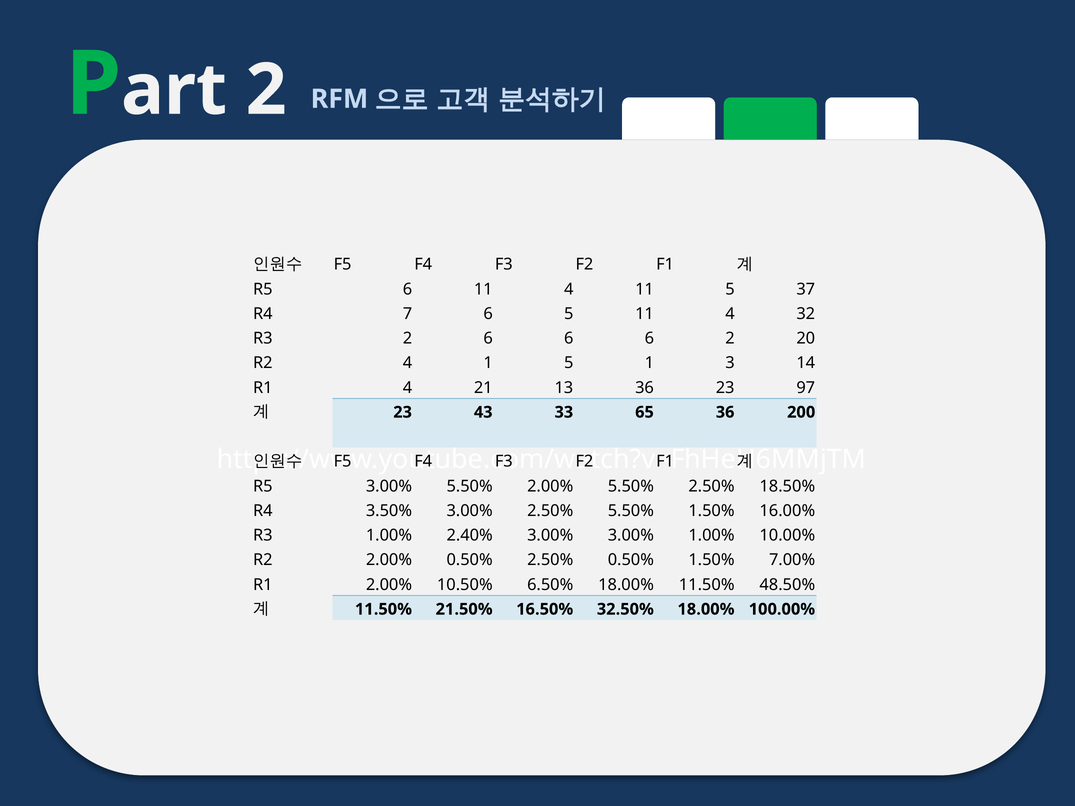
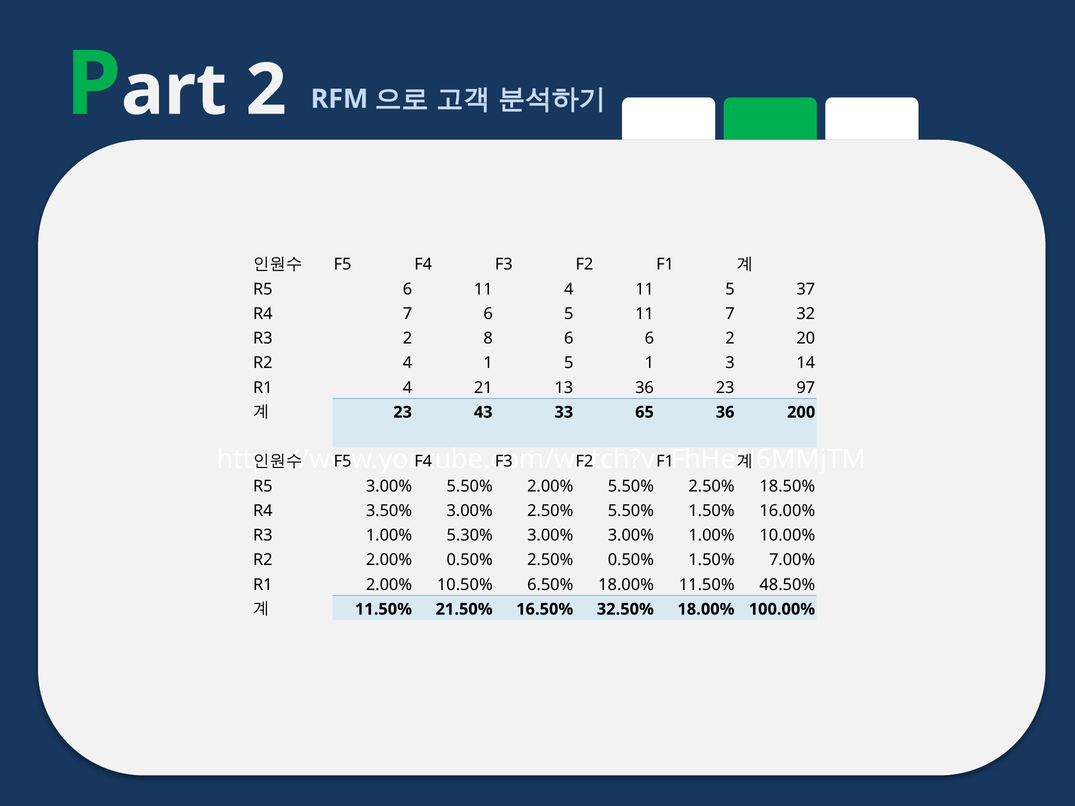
5 11 4: 4 -> 7 (730, 314)
2 6: 6 -> 8 (488, 338)
2.40%: 2.40% -> 5.30% (470, 536)
